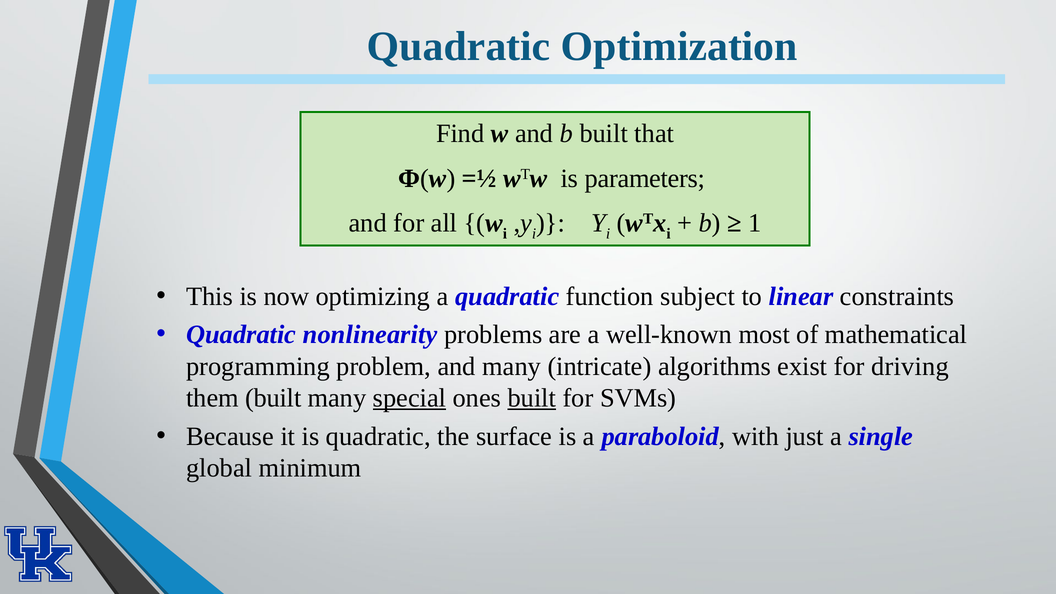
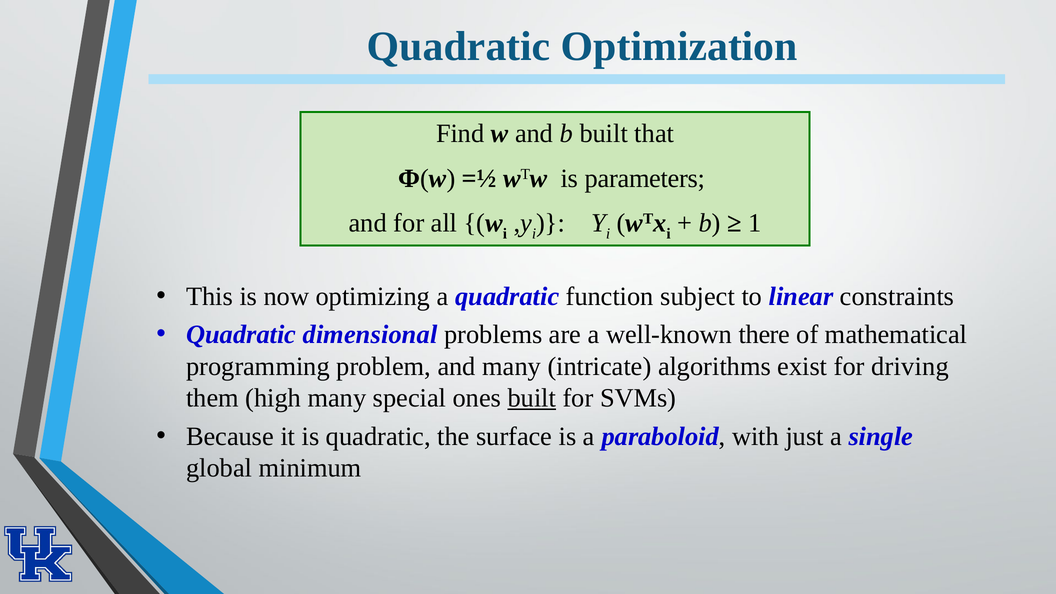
nonlinearity: nonlinearity -> dimensional (370, 335)
most: most -> there (764, 335)
them built: built -> high (273, 398)
special underline: present -> none (410, 398)
